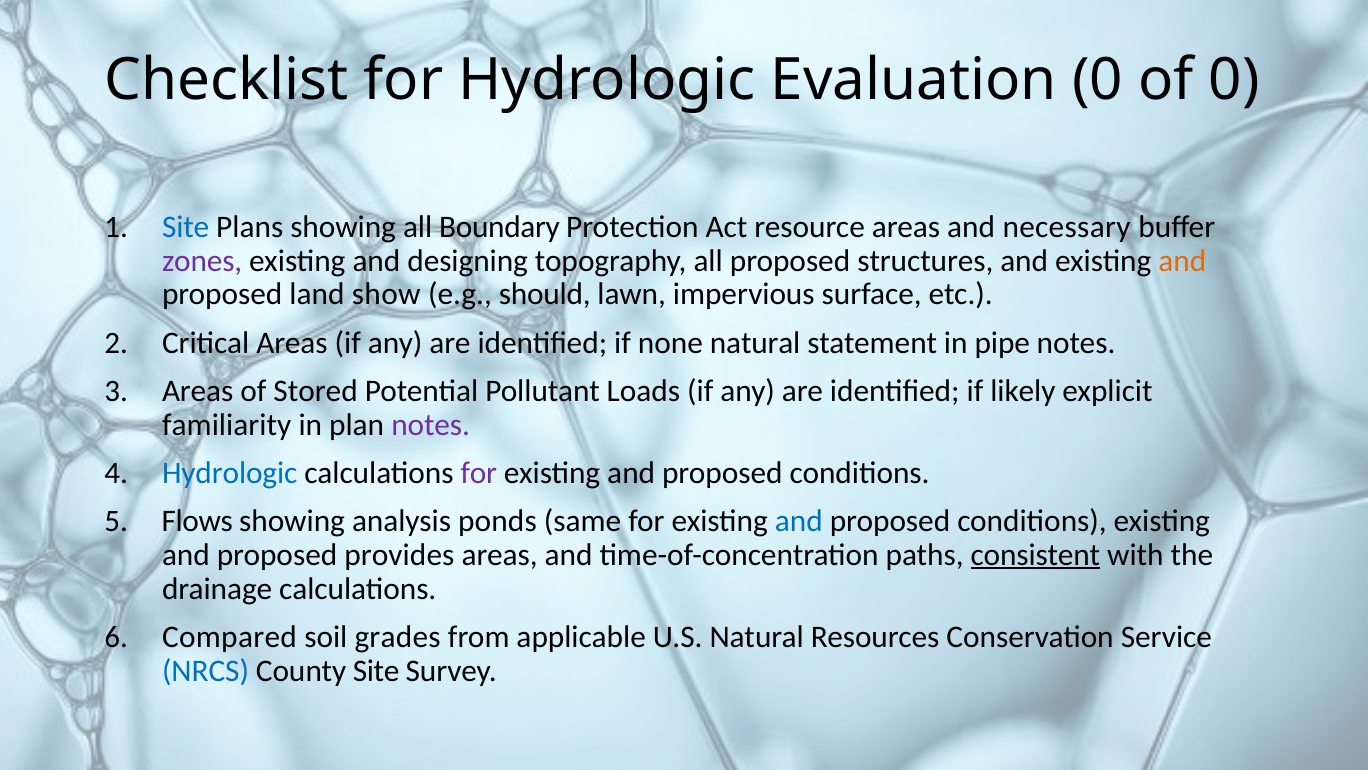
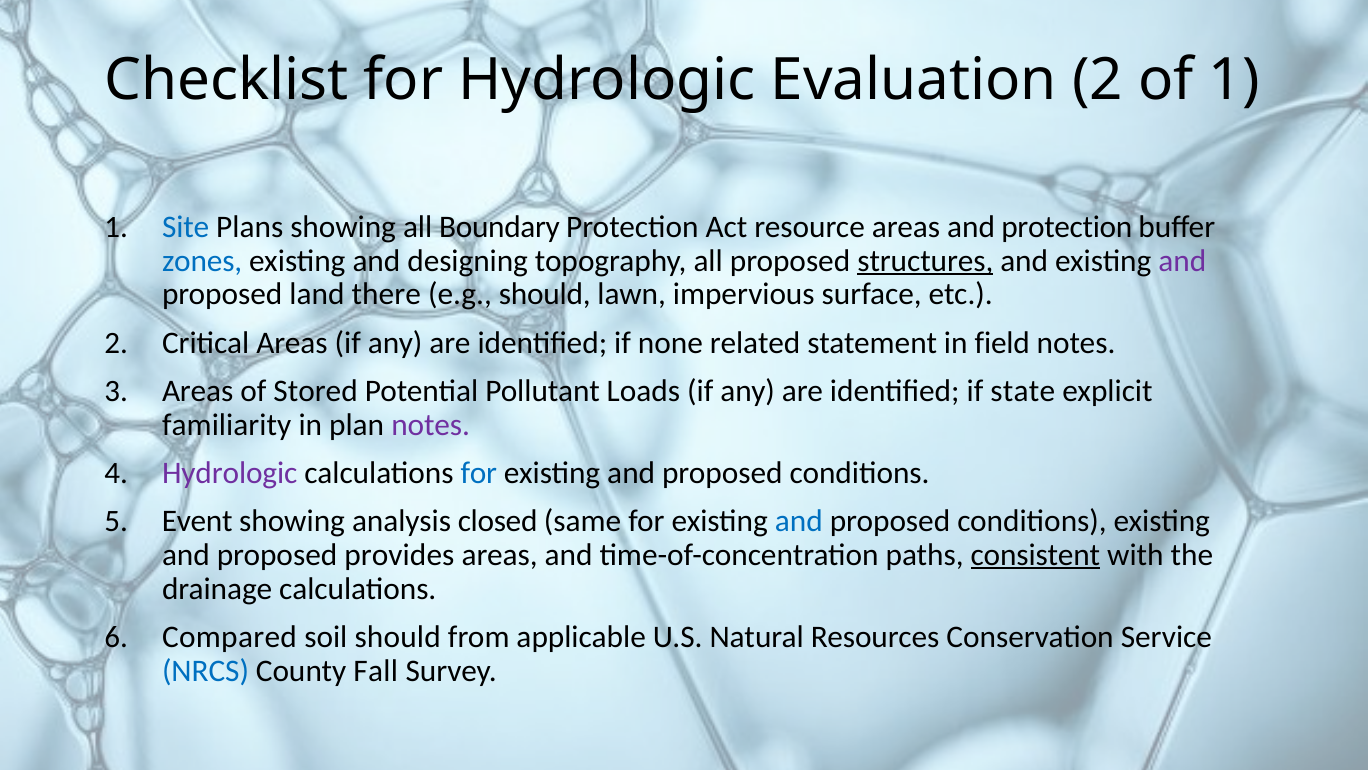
Evaluation 0: 0 -> 2 (1098, 80)
of 0: 0 -> 1 (1234, 80)
and necessary: necessary -> protection (1067, 227)
zones colour: purple -> blue (202, 261)
structures underline: none -> present (925, 261)
and colour: orange -> purple (1182, 261)
show: show -> there (386, 294)
none natural: natural -> related (755, 342)
pipe: pipe -> field (1002, 342)
likely: likely -> state (1023, 391)
Hydrologic colour: blue -> purple (230, 473)
for colour: purple -> blue (479, 473)
Flows: Flows -> Event (197, 521)
ponds: ponds -> closed (498, 521)
soil grades: grades -> should (398, 636)
County Site: Site -> Fall (376, 670)
